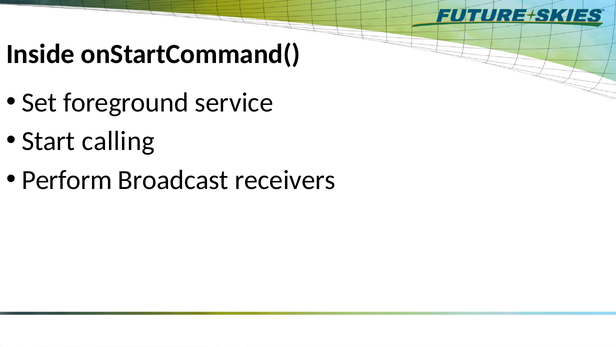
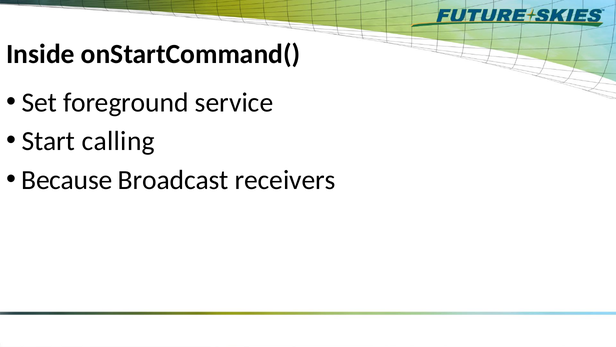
Perform: Perform -> Because (67, 180)
